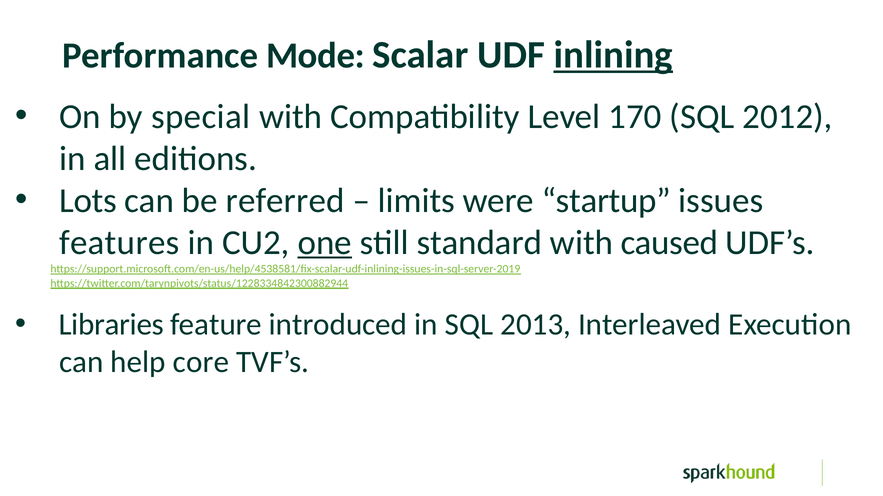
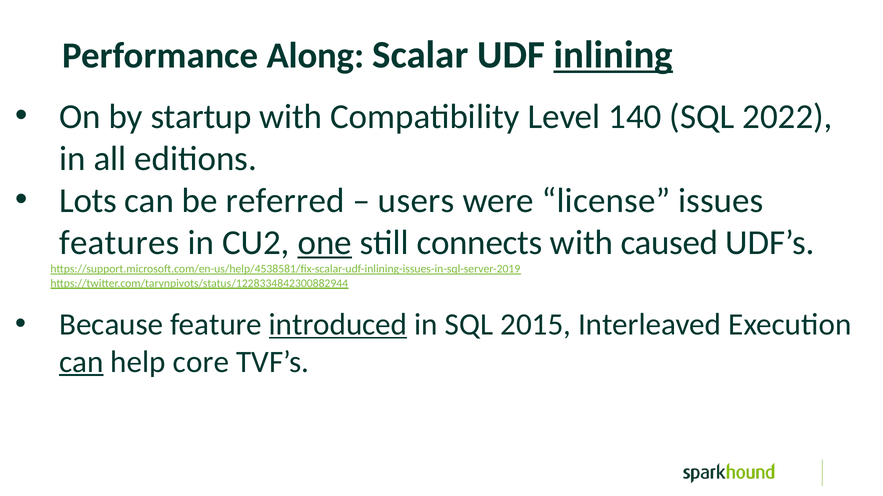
Mode: Mode -> Along (315, 56)
special: special -> startup (201, 117)
170: 170 -> 140 (635, 117)
2012: 2012 -> 2022 (788, 117)
limits: limits -> users (416, 201)
startup: startup -> license (606, 201)
standard: standard -> connects (479, 243)
Libraries: Libraries -> Because (111, 325)
introduced underline: none -> present (338, 325)
2013: 2013 -> 2015 (536, 325)
can underline: none -> present (81, 362)
